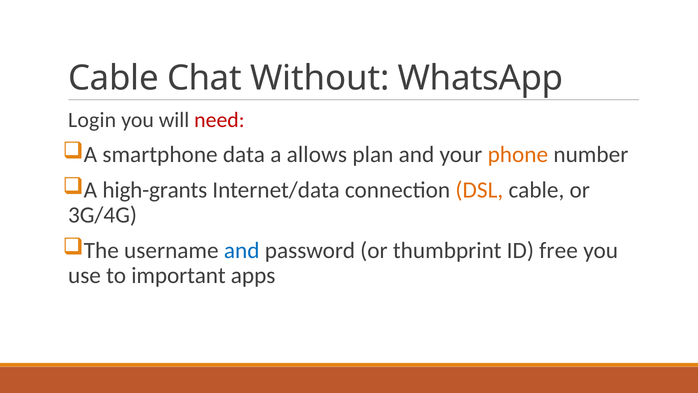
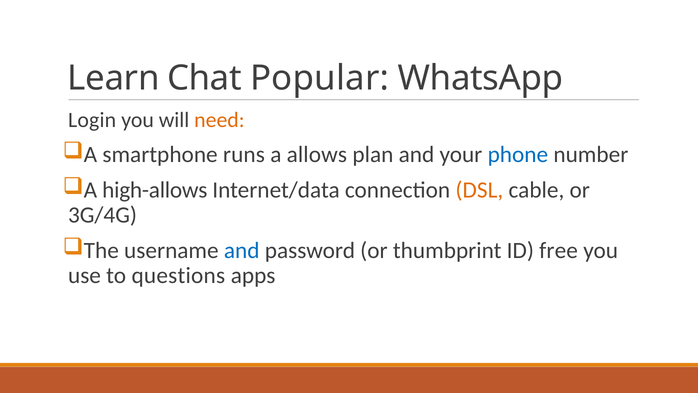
Cable: Cable -> Learn (114, 78)
Without: Without -> Popular (320, 78)
need colour: red -> orange (219, 120)
data: data -> runs (244, 154)
phone colour: orange -> blue (518, 154)
high-grants: high-grants -> high-allows (155, 190)
important: important -> questions (178, 275)
